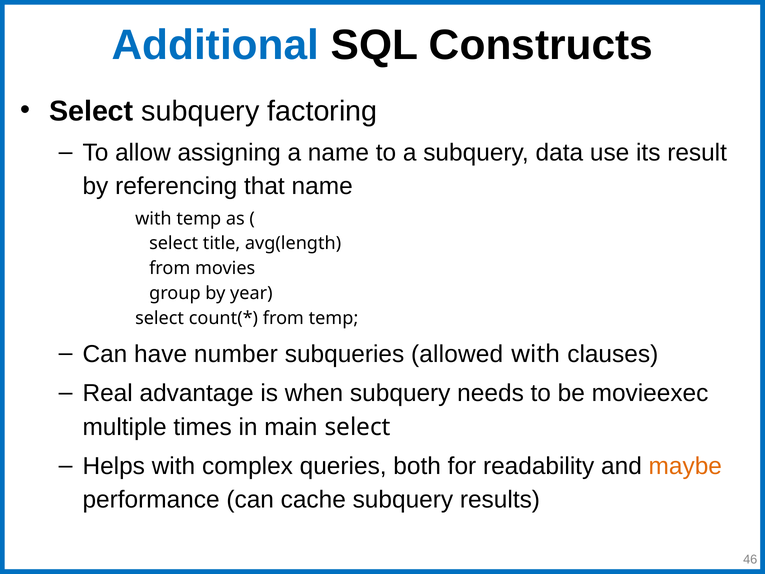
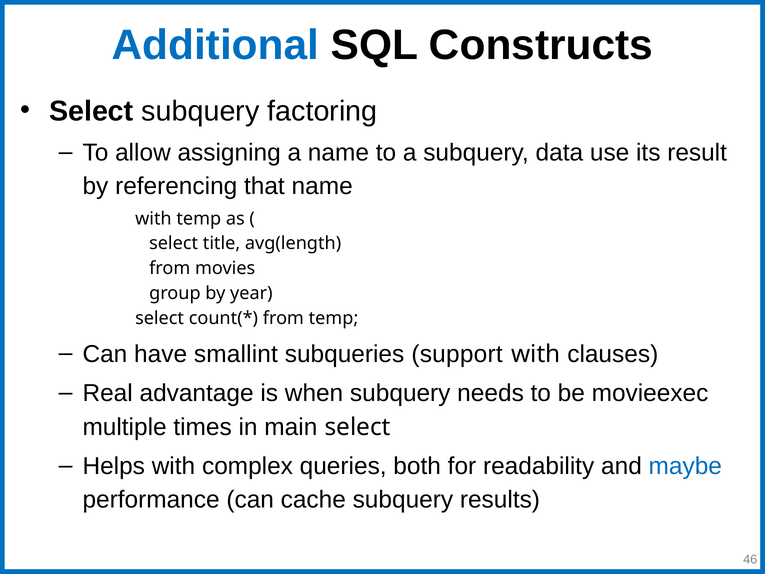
number: number -> smallint (236, 354)
allowed: allowed -> support (457, 354)
maybe colour: orange -> blue (685, 466)
